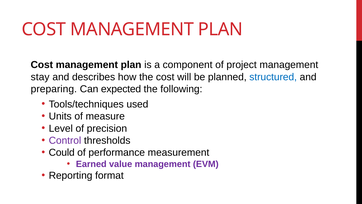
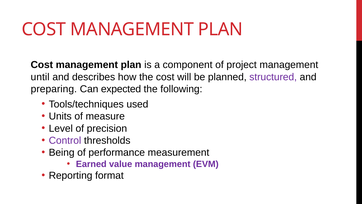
stay: stay -> until (40, 77)
structured colour: blue -> purple (273, 77)
Could: Could -> Being (62, 152)
